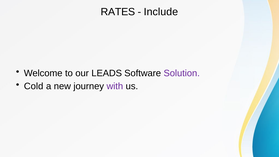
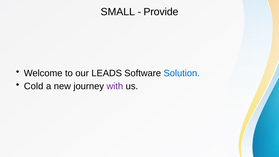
RATES: RATES -> SMALL (118, 12)
Include: Include -> Provide (161, 12)
Solution colour: purple -> blue (182, 73)
